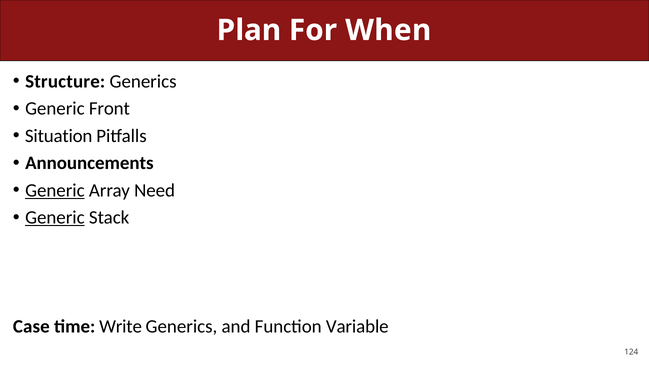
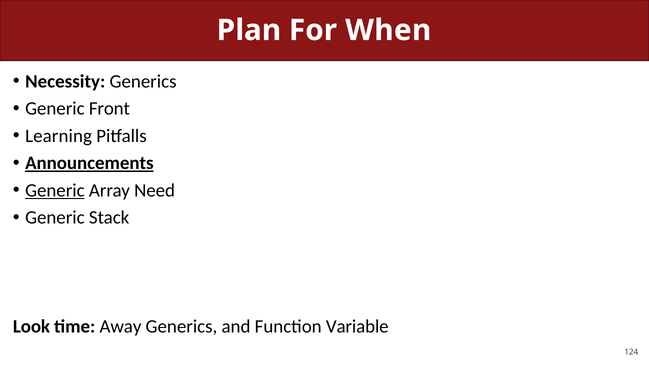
Structure: Structure -> Necessity (65, 82)
Situation: Situation -> Learning (59, 136)
Announcements underline: none -> present (89, 163)
Generic underline: present -> none (55, 218)
Case: Case -> Look (31, 326)
Write: Write -> Away (120, 326)
